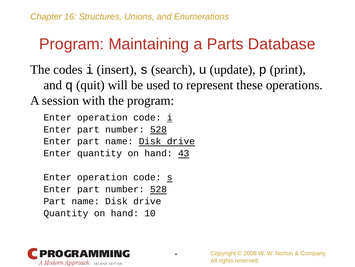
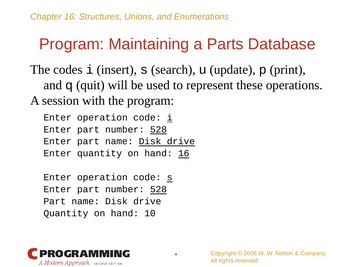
hand 43: 43 -> 16 (184, 153)
